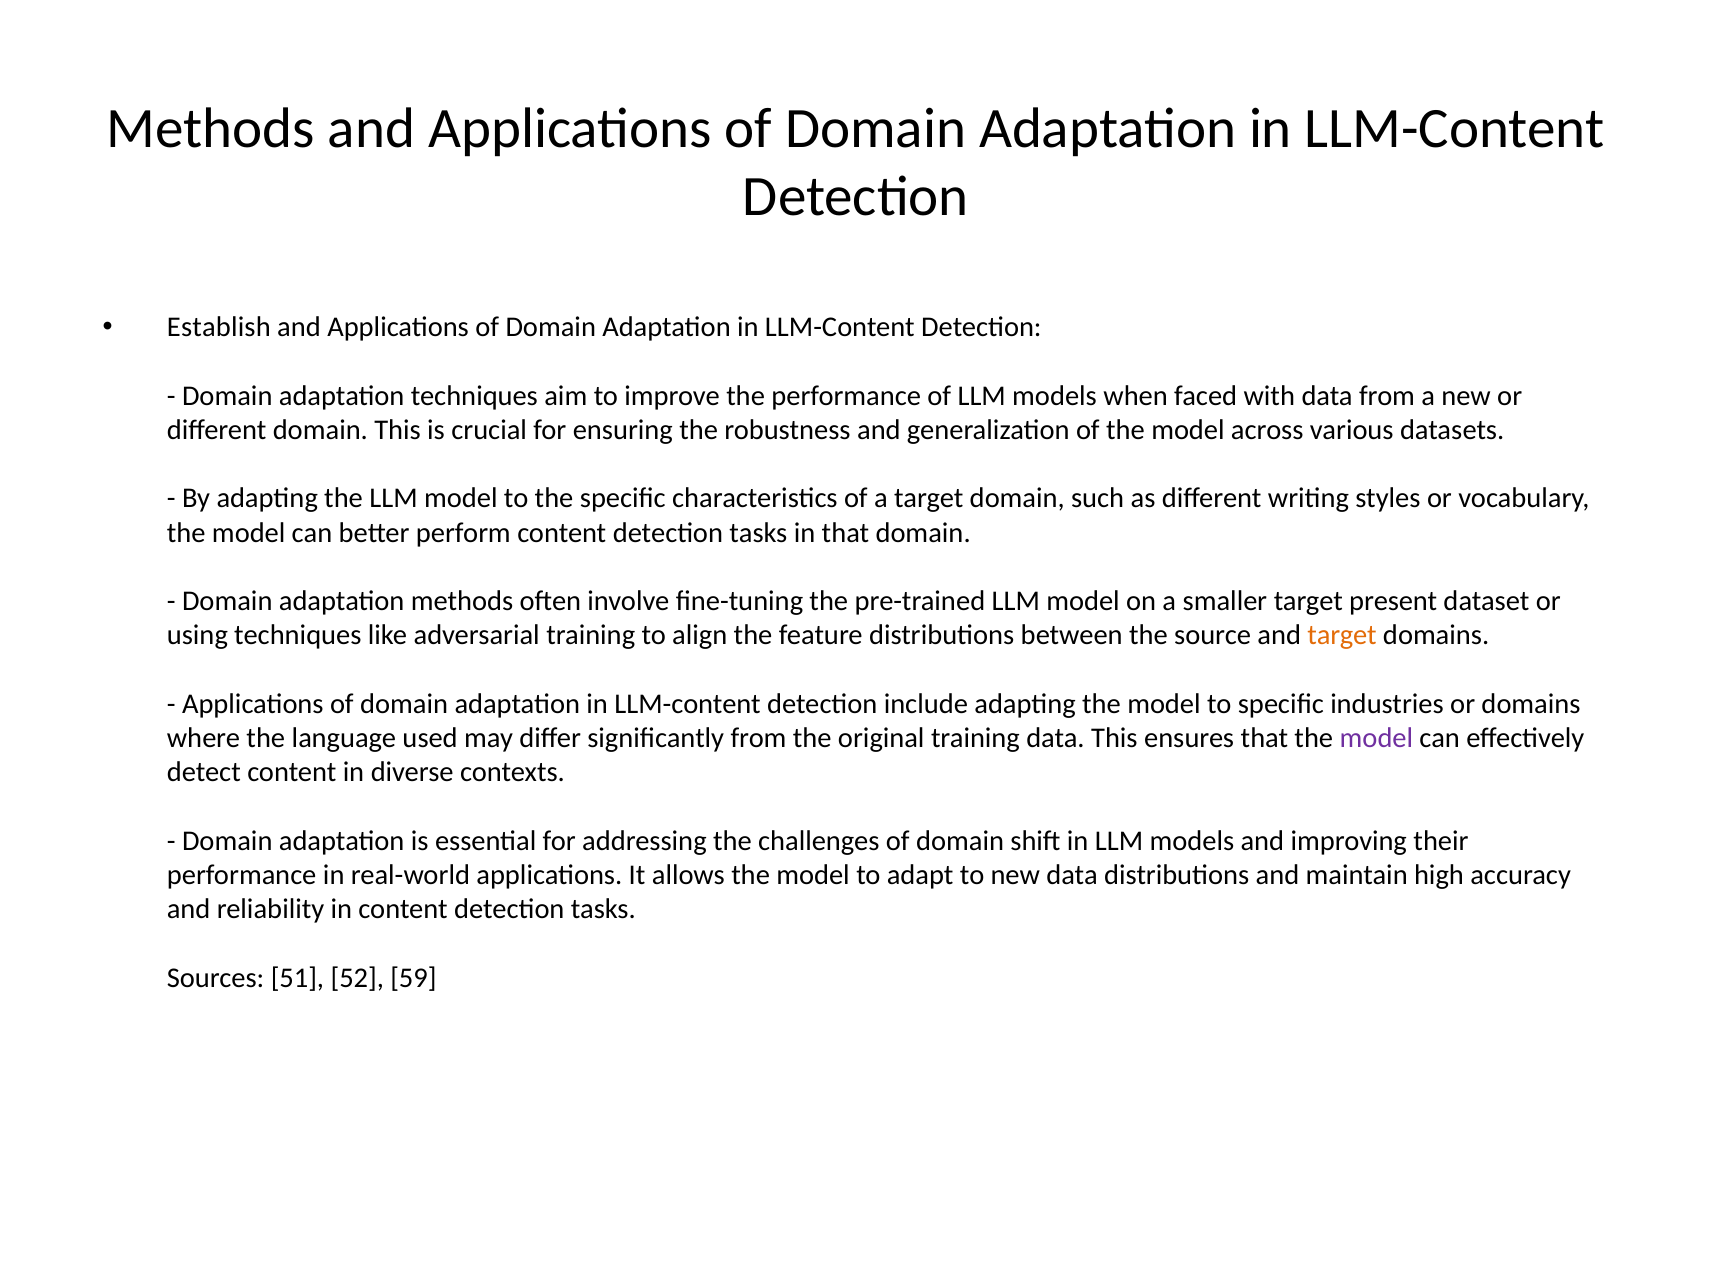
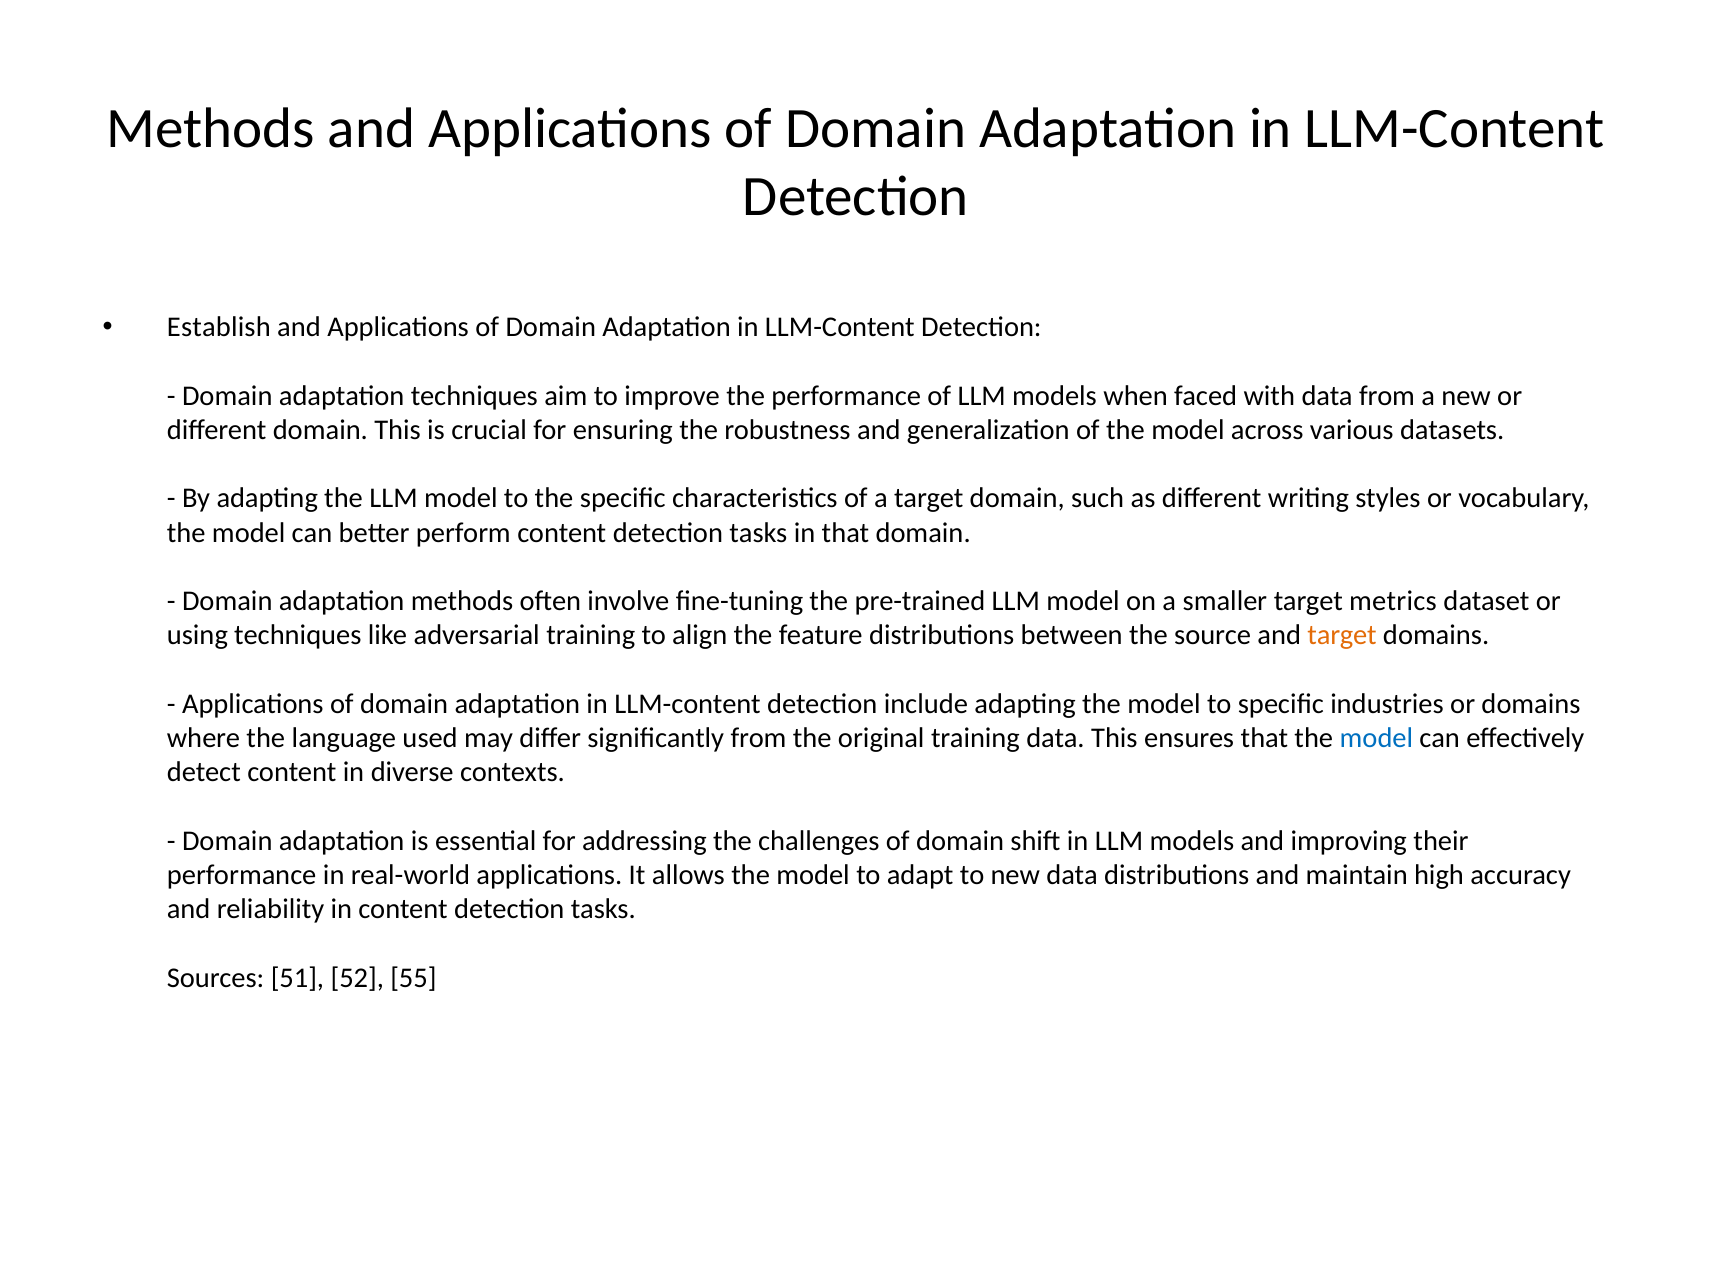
present: present -> metrics (1393, 601)
model colour: purple -> blue (1376, 738)
59: 59 -> 55 (413, 978)
